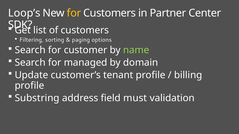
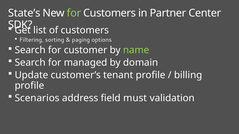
Loop’s: Loop’s -> State’s (24, 13)
for colour: yellow -> light green (74, 13)
Substring: Substring -> Scenarios (37, 98)
